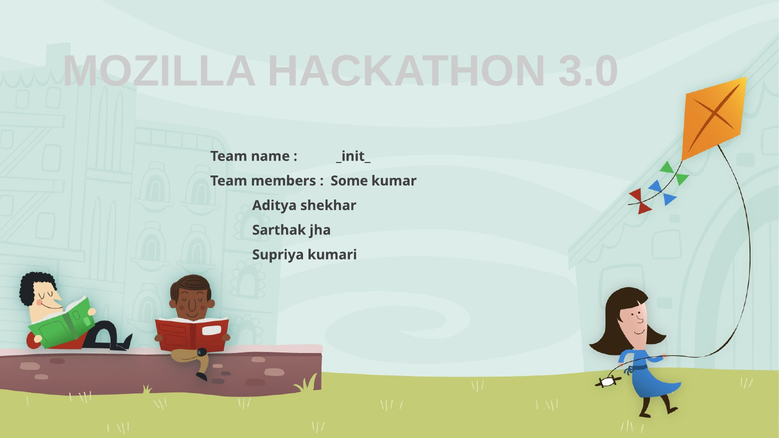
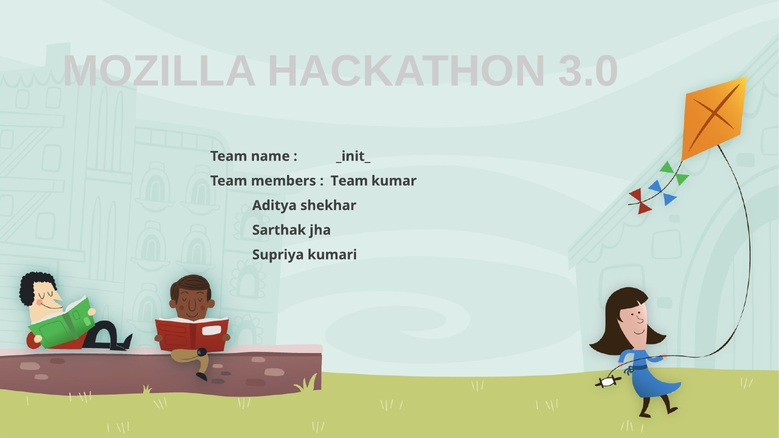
Some: Some -> Team (349, 181)
